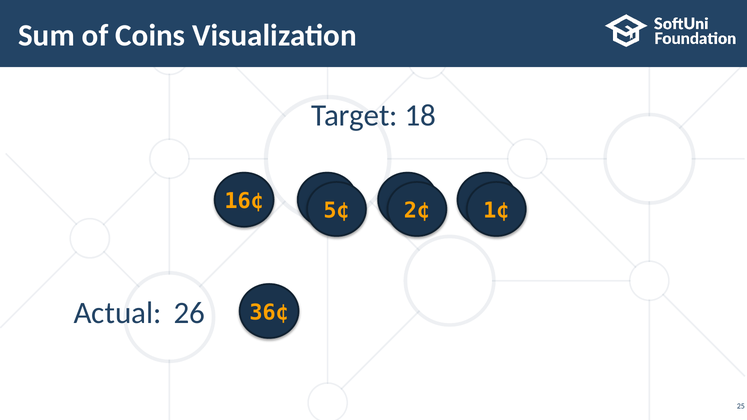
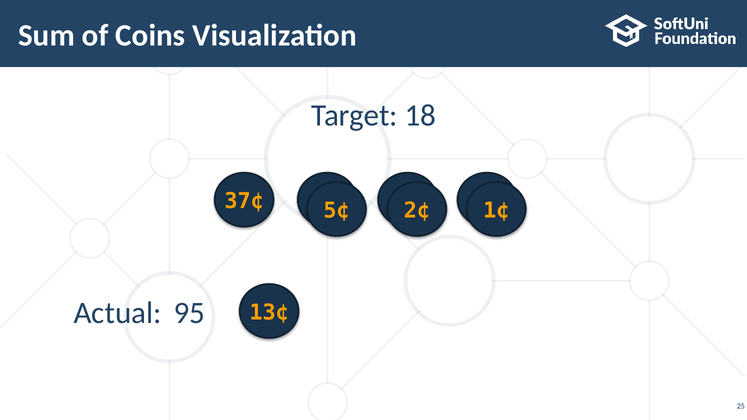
16¢: 16¢ -> 37¢ (244, 201)
26: 26 -> 95 (189, 313)
36¢: 36¢ -> 13¢ (269, 313)
